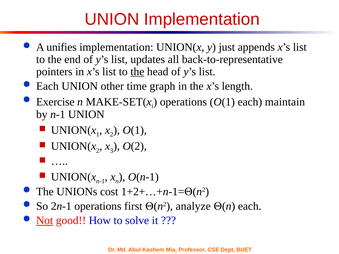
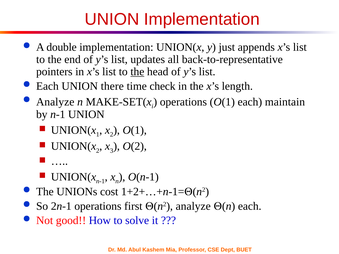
unifies: unifies -> double (62, 47)
other: other -> there (112, 86)
graph: graph -> check (163, 86)
Exercise: Exercise -> Analyze (55, 102)
Not underline: present -> none (45, 221)
